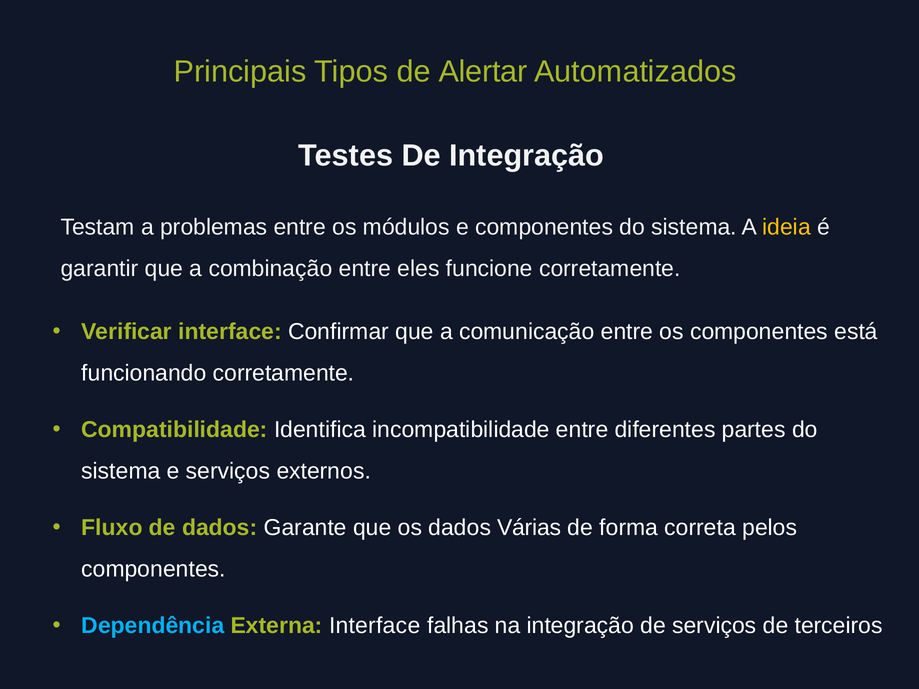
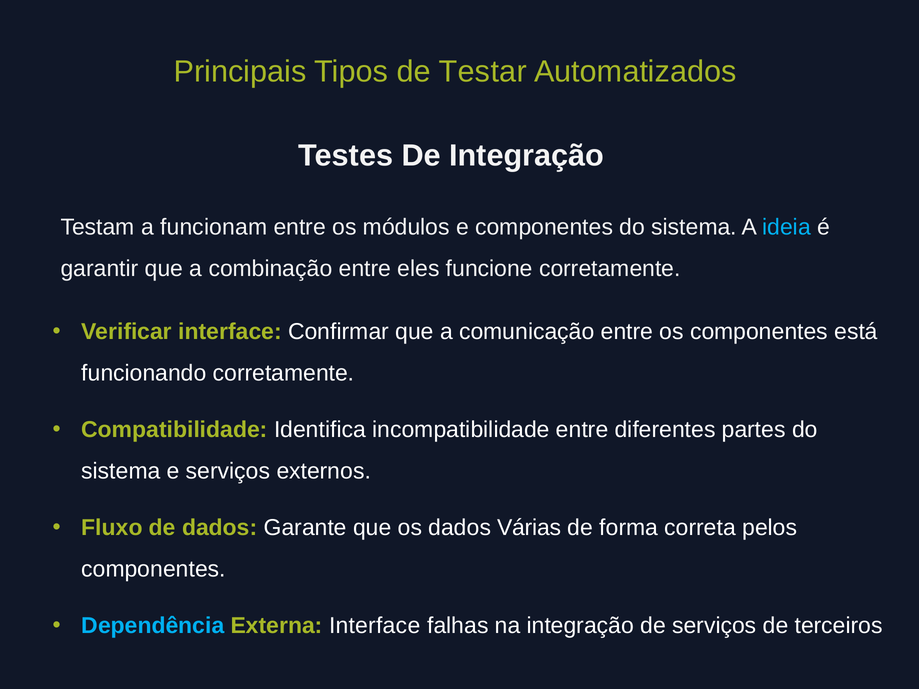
Alertar: Alertar -> Testar (483, 72)
problemas: problemas -> funcionam (214, 227)
ideia colour: yellow -> light blue (787, 227)
